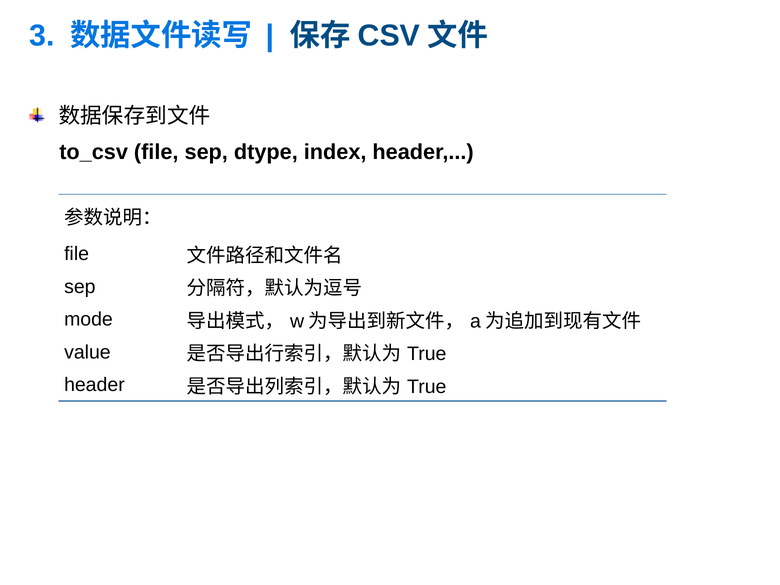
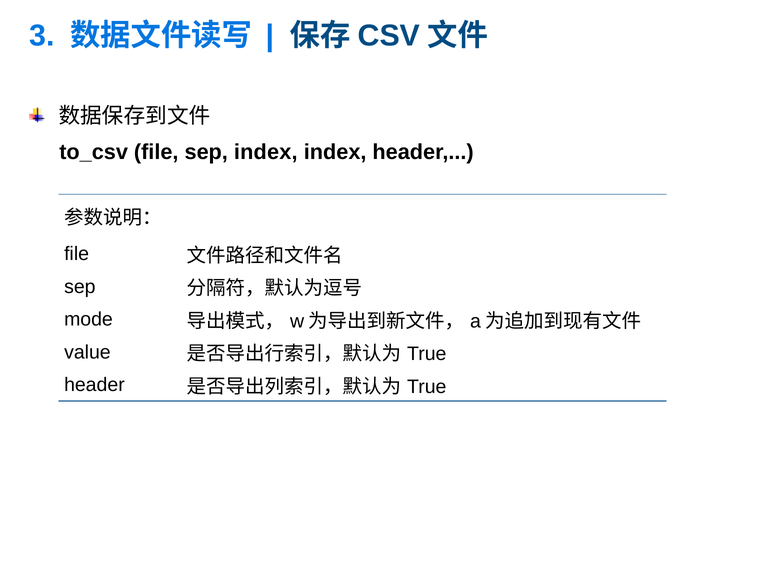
sep dtype: dtype -> index (266, 152)
